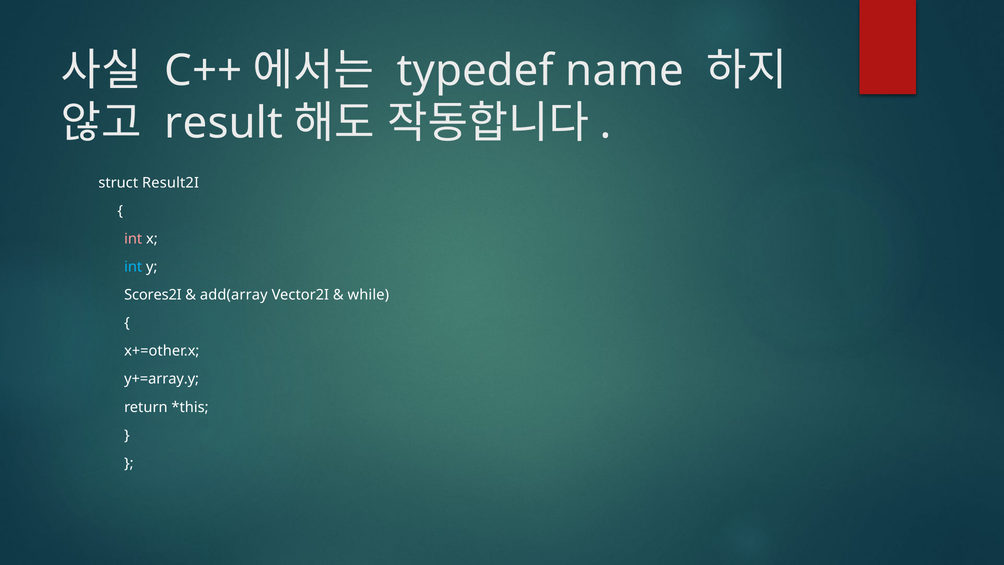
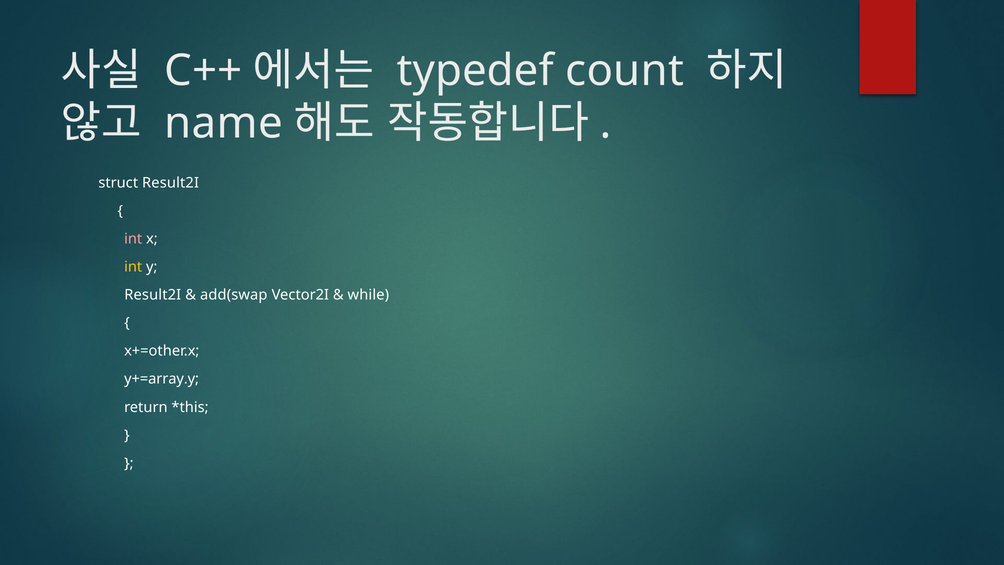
name: name -> count (625, 70)
result: result -> name (224, 123)
int colour: light blue -> yellow (133, 267)
Scores2I: Scores2I -> Result2I (153, 295)
add(array: add(array -> add(swap (234, 295)
